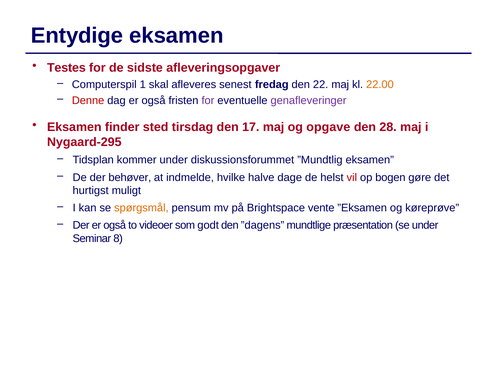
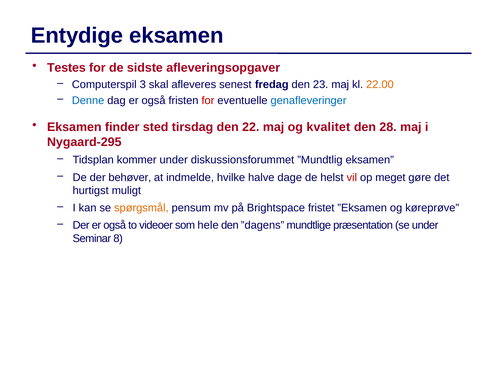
1: 1 -> 3 (143, 85)
22: 22 -> 23 (321, 85)
Denne colour: red -> blue (88, 101)
for colour: purple -> red (208, 101)
genafleveringer colour: purple -> blue (309, 101)
17: 17 -> 22 (251, 127)
opgave: opgave -> kvalitet (328, 127)
bogen: bogen -> meget (390, 178)
vente: vente -> fristet (321, 208)
godt: godt -> hele (208, 226)
